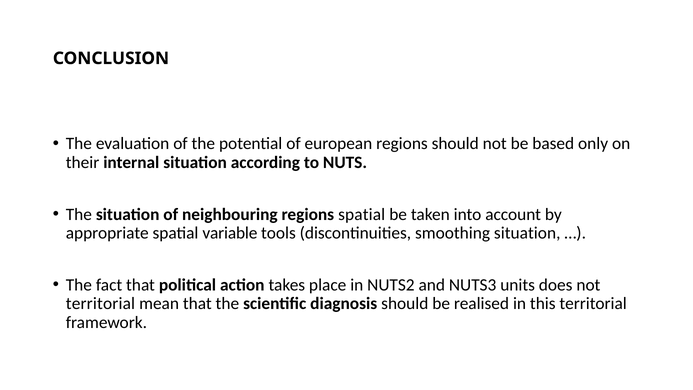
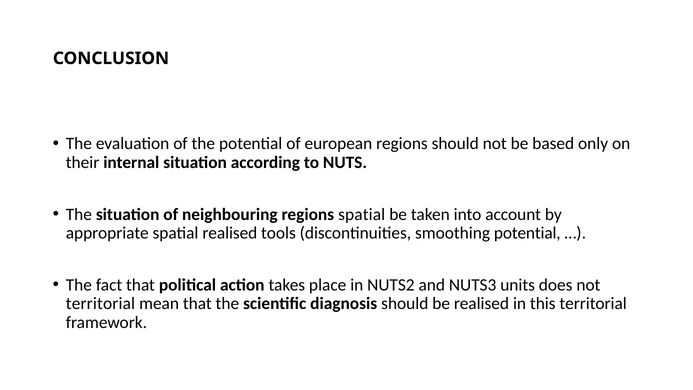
spatial variable: variable -> realised (230, 233)
smoothing situation: situation -> potential (527, 233)
